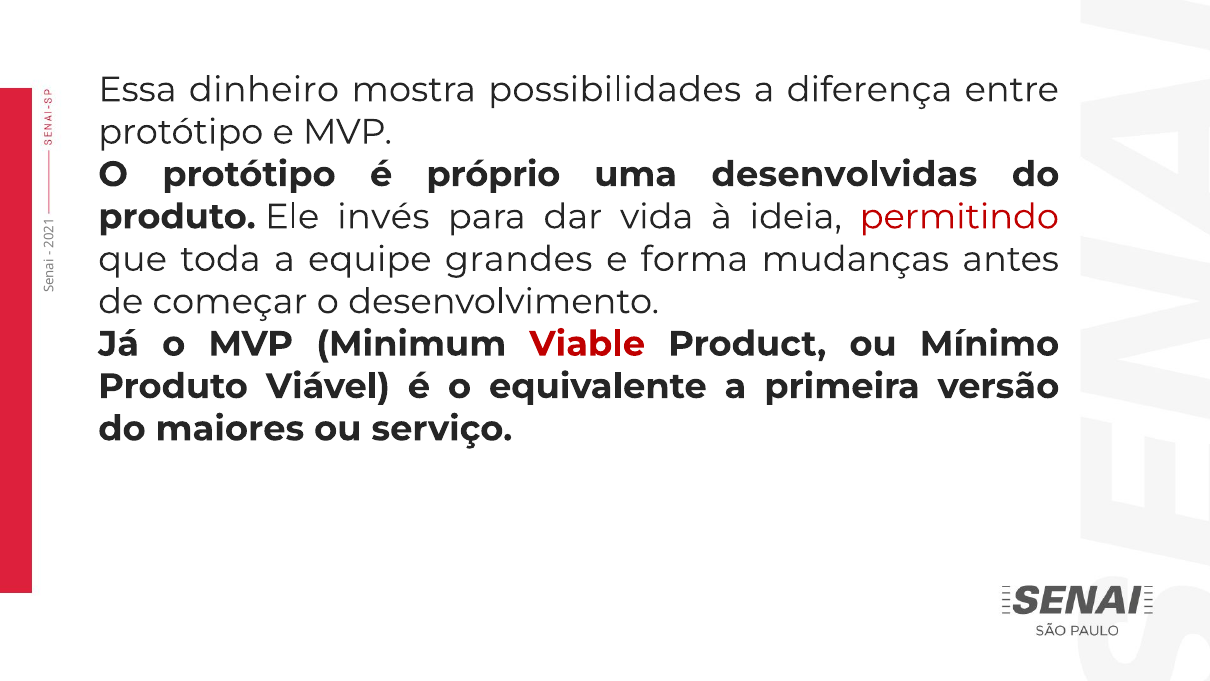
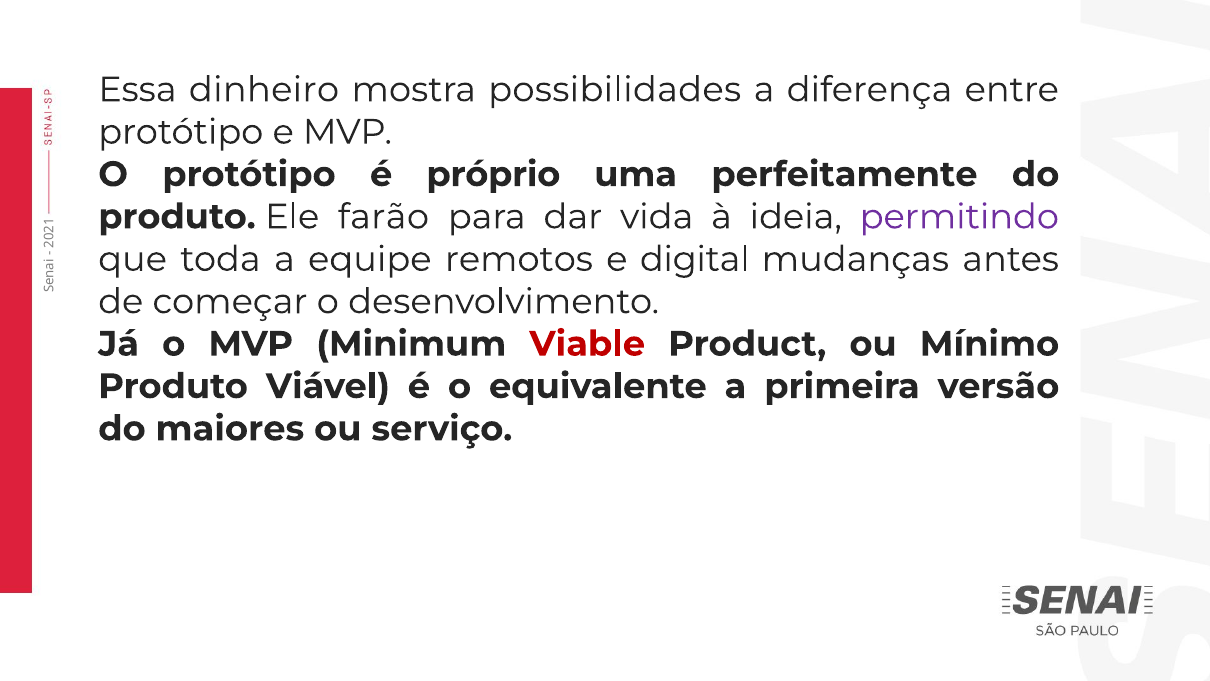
desenvolvidas: desenvolvidas -> perfeitamente (844, 174)
invés: invés -> farão (383, 217)
permitindo colour: red -> purple (959, 217)
grandes: grandes -> remotos (519, 259)
forma: forma -> digital (695, 259)
